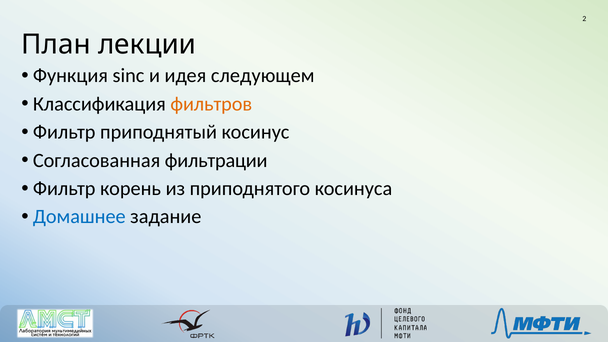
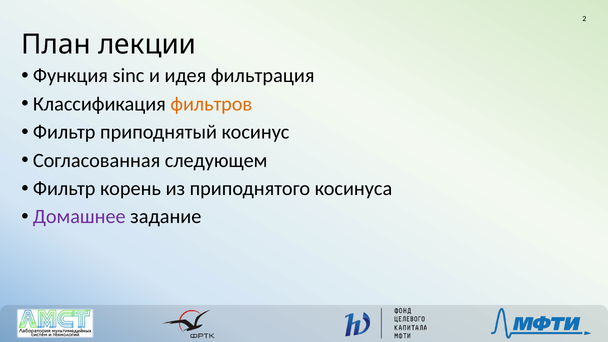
следующем: следующем -> фильтрация (263, 76)
фильтрации: фильтрации -> следующем (216, 160)
Домашнее colour: blue -> purple (79, 217)
